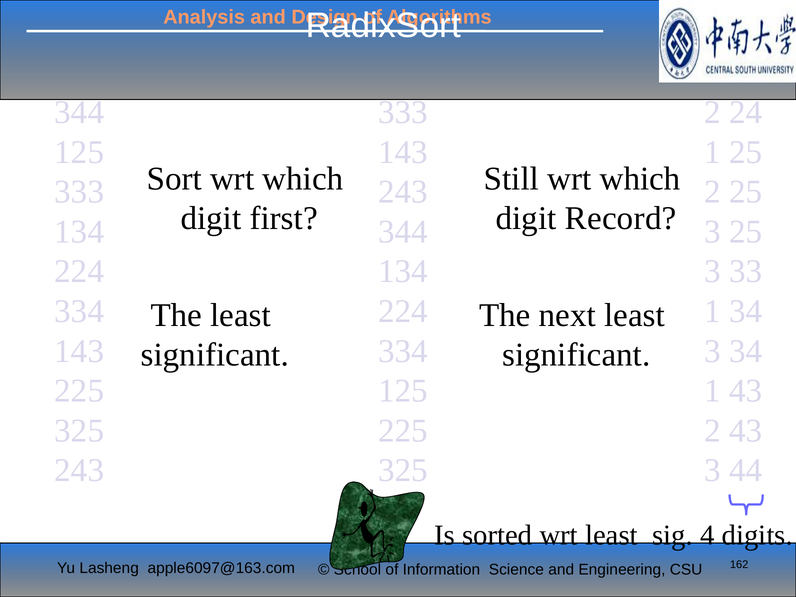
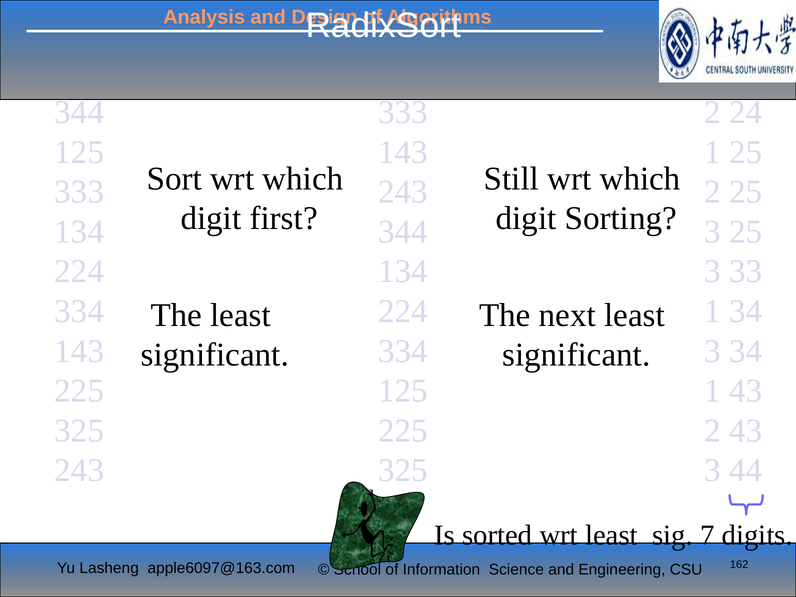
Record: Record -> Sorting (621, 218)
4: 4 -> 7 (707, 535)
